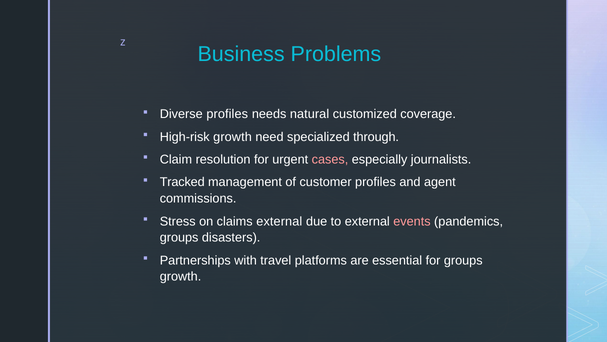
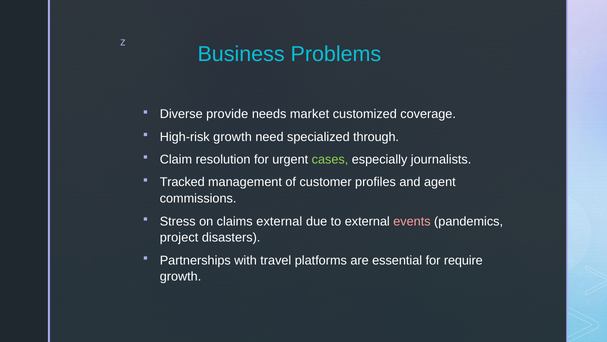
Diverse profiles: profiles -> provide (227, 114)
natural: natural -> market (310, 114)
cases colour: pink -> light green (330, 159)
groups: groups -> project (179, 237)
for groups: groups -> require (463, 260)
